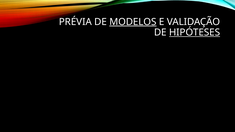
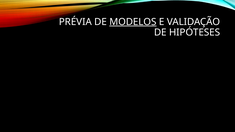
HIPÓTESES underline: present -> none (195, 32)
